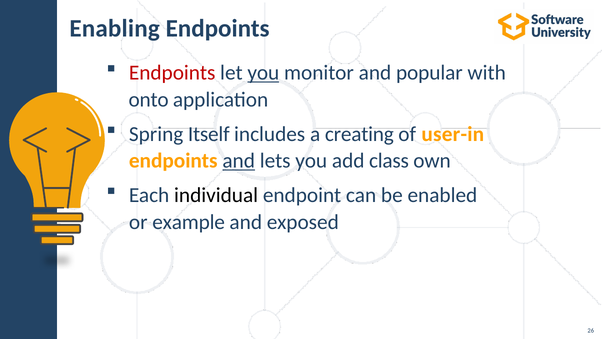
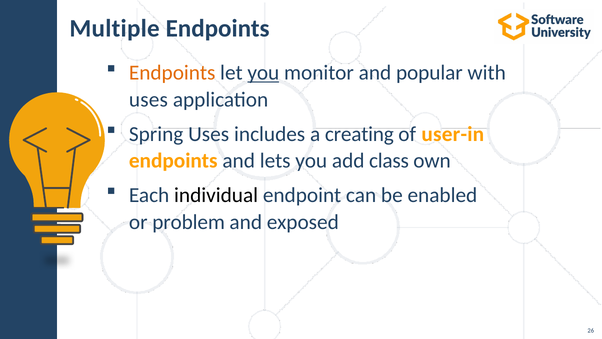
Enabling: Enabling -> Multiple (115, 29)
Endpoints colour: red -> orange (172, 73)
onto: onto -> uses (148, 99)
Spring Itself: Itself -> Uses (209, 134)
and underline: present -> none (239, 161)
example: example -> problem (189, 222)
